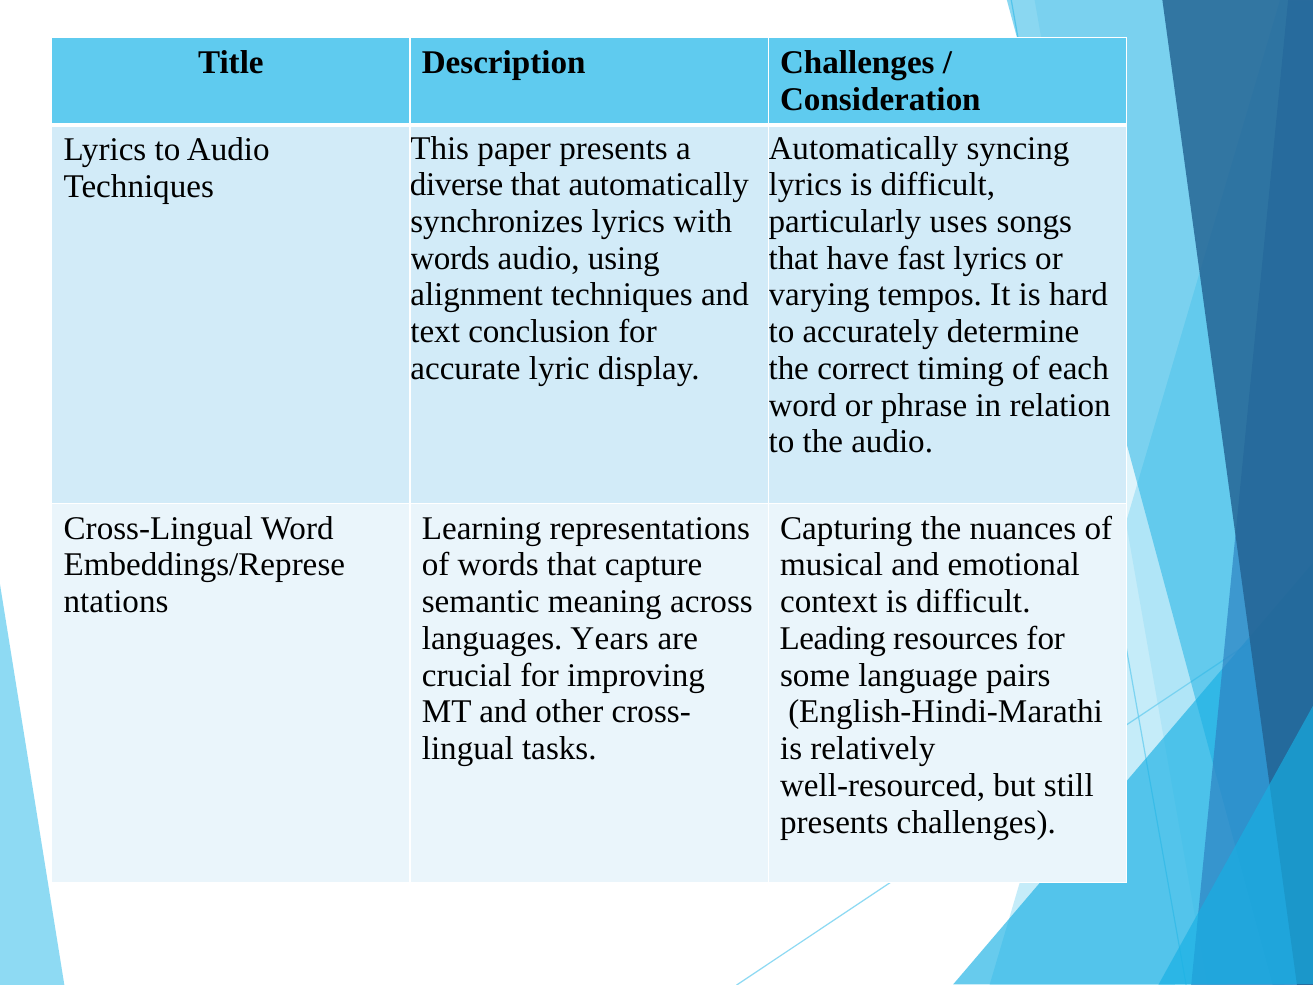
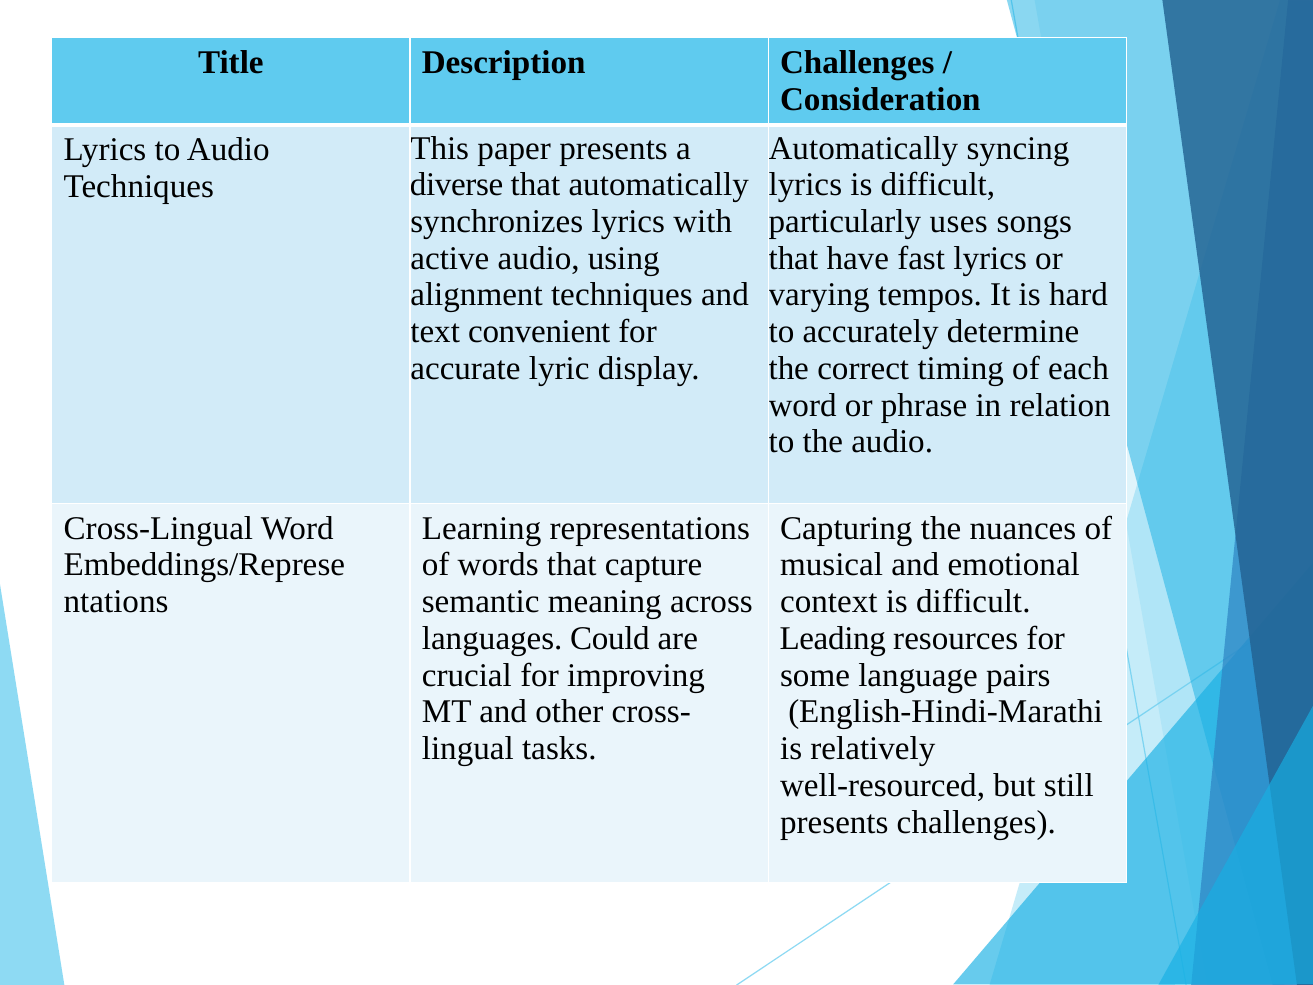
words: words -> active (450, 258)
conclusion: conclusion -> convenient (539, 332)
Years: Years -> Could (610, 638)
